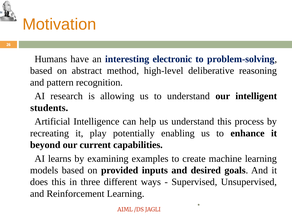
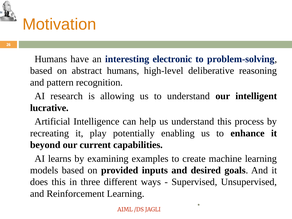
method: method -> humans (123, 71)
students: students -> lucrative (49, 108)
